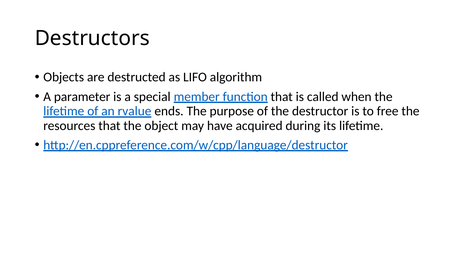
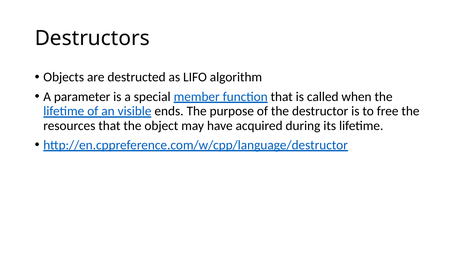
rvalue: rvalue -> visible (135, 111)
